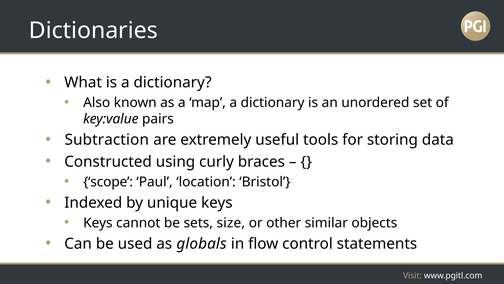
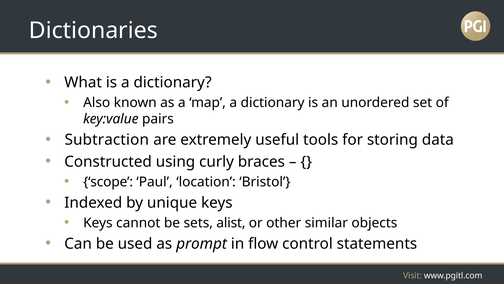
size: size -> alist (231, 222)
globals: globals -> prompt (202, 243)
